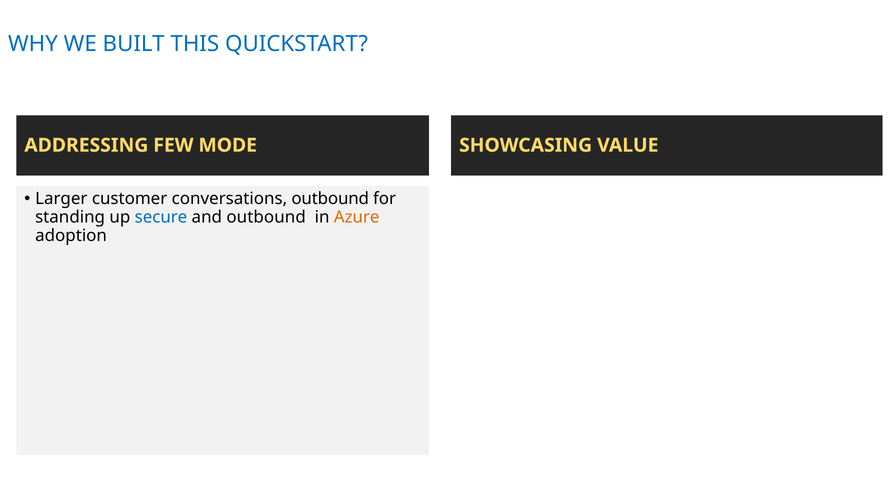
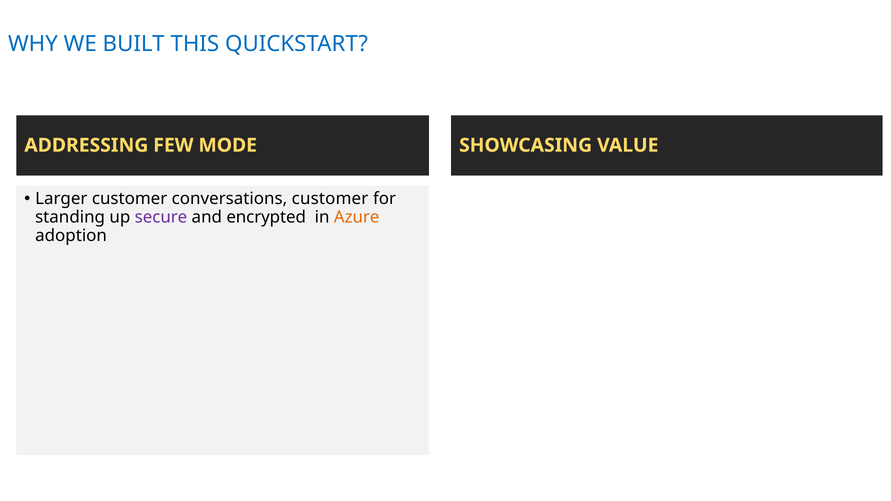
conversations outbound: outbound -> customer (330, 199)
secure colour: blue -> purple (161, 217)
and outbound: outbound -> encrypted (266, 217)
